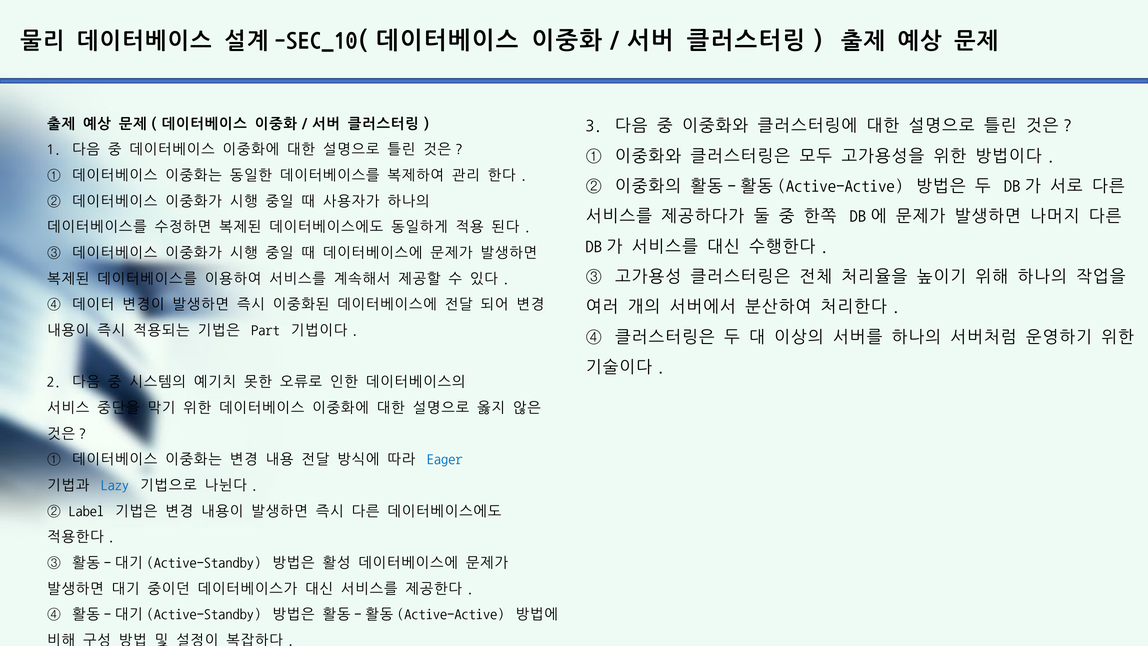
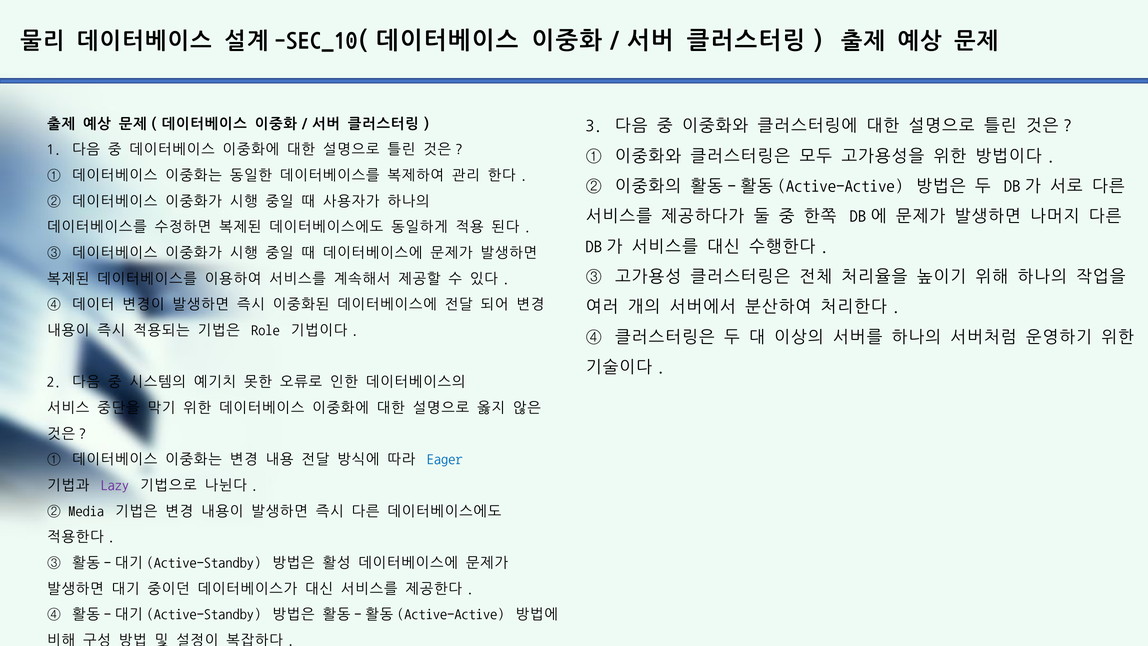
Part: Part -> Role (265, 330)
Lazy colour: blue -> purple (115, 485)
Label: Label -> Media (86, 511)
